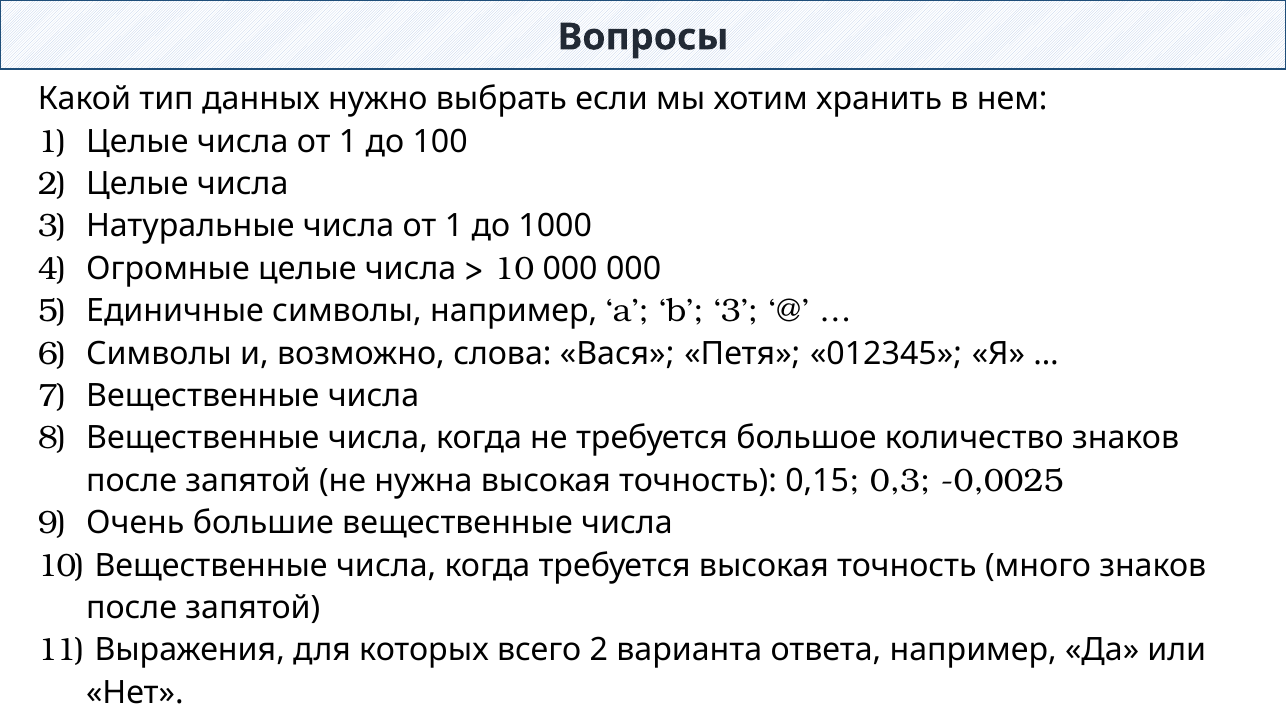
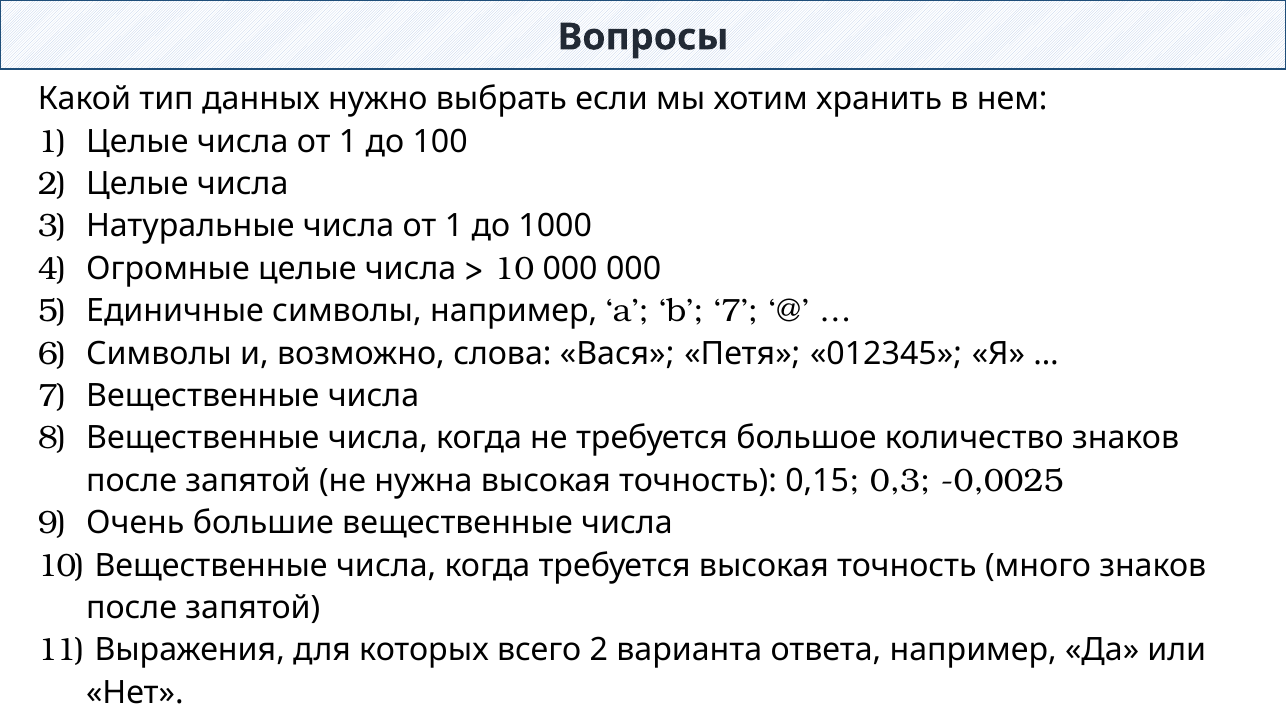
b 3: 3 -> 7 (736, 311)
